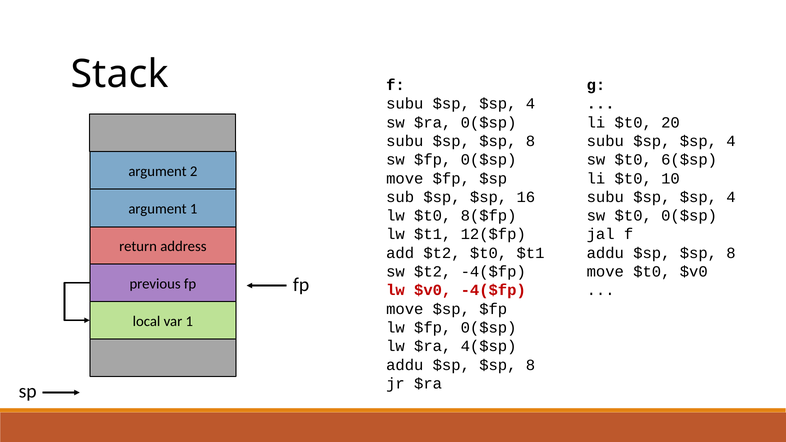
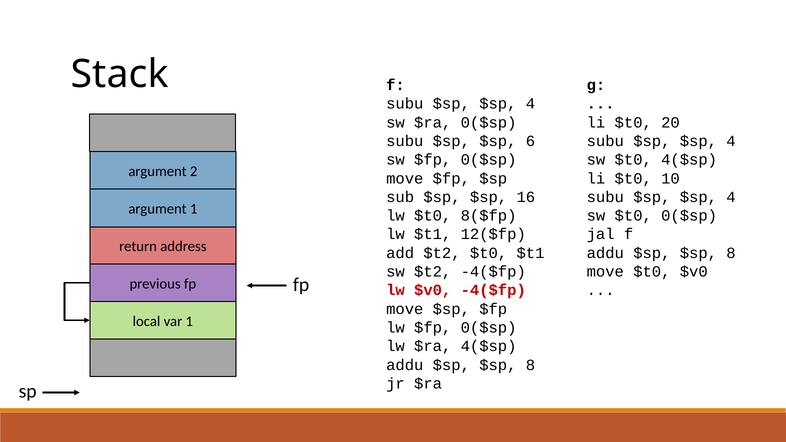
subu $sp $sp 8: 8 -> 6 (531, 141)
$t0 6($sp: 6($sp -> 4($sp (689, 160)
